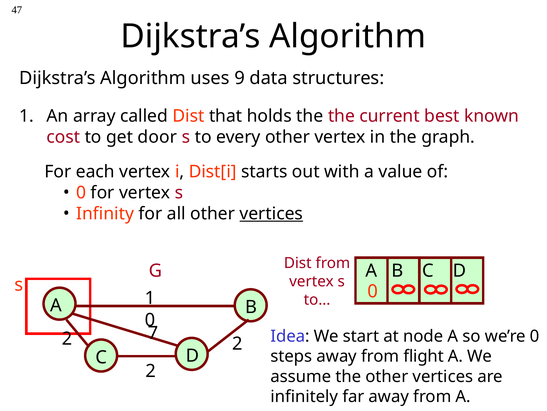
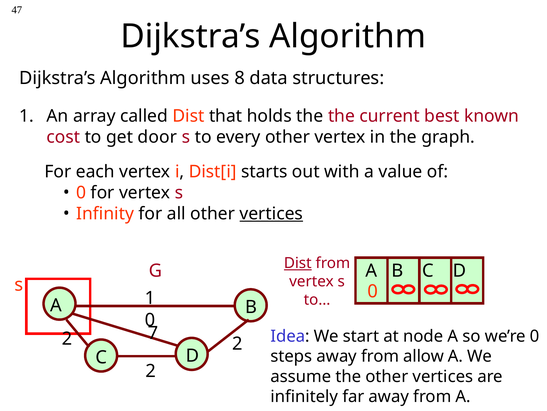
9: 9 -> 8 (240, 78)
Dist underline: none -> present (298, 263)
flight: flight -> allow (424, 356)
